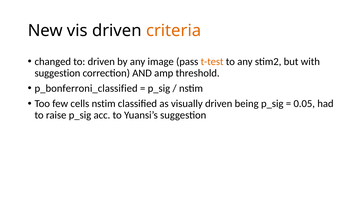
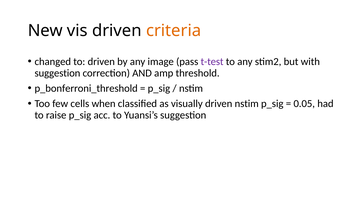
t-test colour: orange -> purple (212, 62)
p_bonferroni_classified: p_bonferroni_classified -> p_bonferroni_threshold (86, 88)
cells nstim: nstim -> when (104, 104)
driven being: being -> nstim (247, 104)
